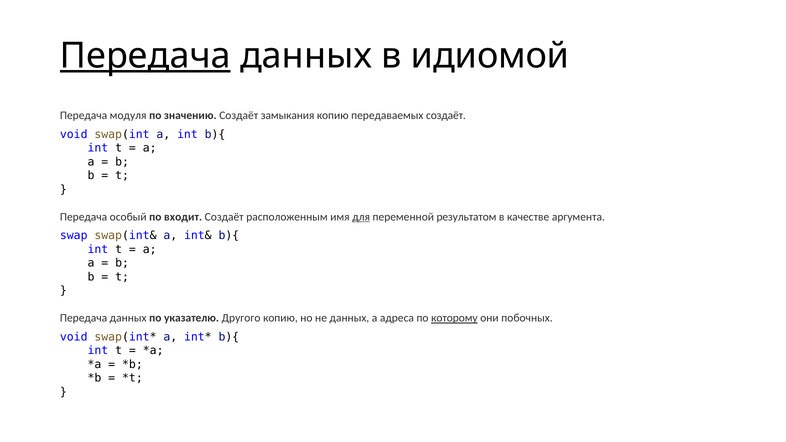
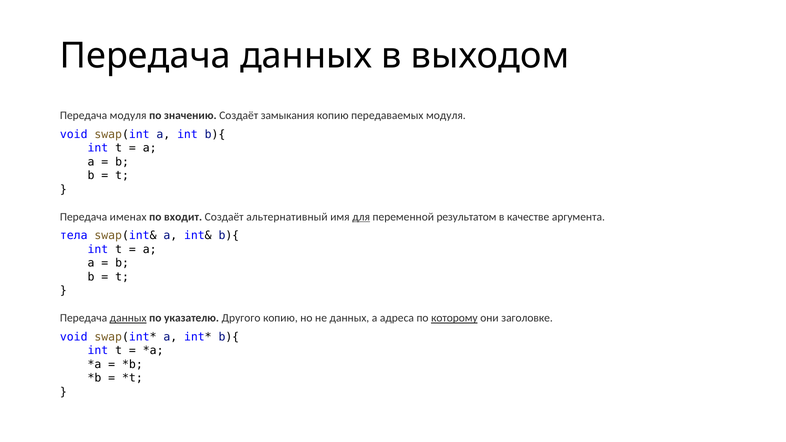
Передача underline: present -> none (145, 56)
идиомой: идиомой -> выходом (490, 56)
передаваемых создаёт: создаёт -> модуля (446, 116)
особый: особый -> именах (128, 217)
расположенным: расположенным -> альтернативный (287, 217)
swap: swap -> тела (74, 236)
данных underline: none -> present (128, 318)
побочных: побочных -> заголовке (527, 318)
